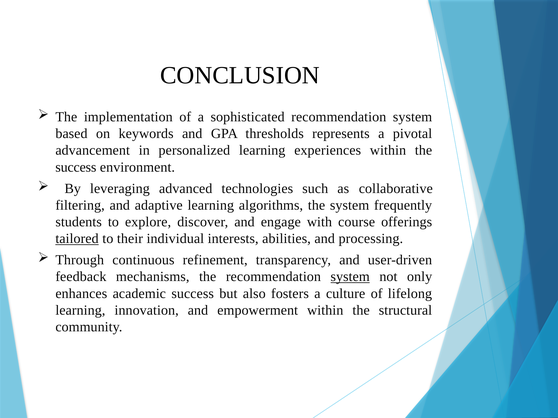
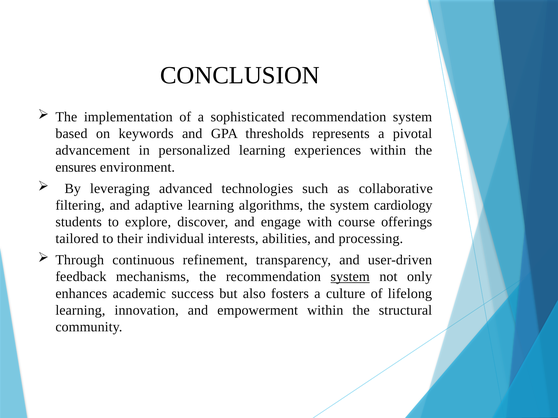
success: success -> ensures (76, 167)
frequently: frequently -> cardiology (403, 205)
tailored underline: present -> none (77, 239)
